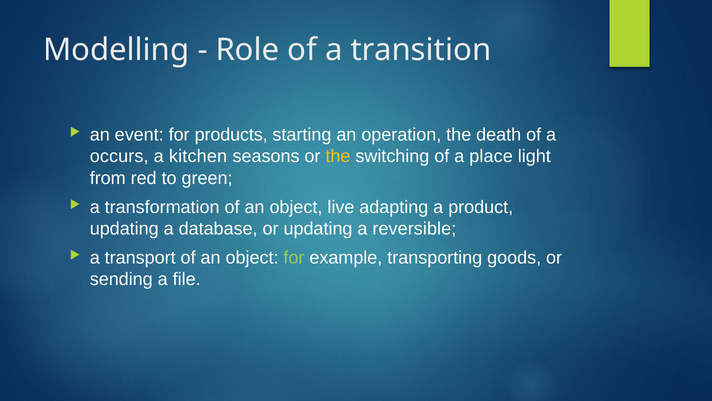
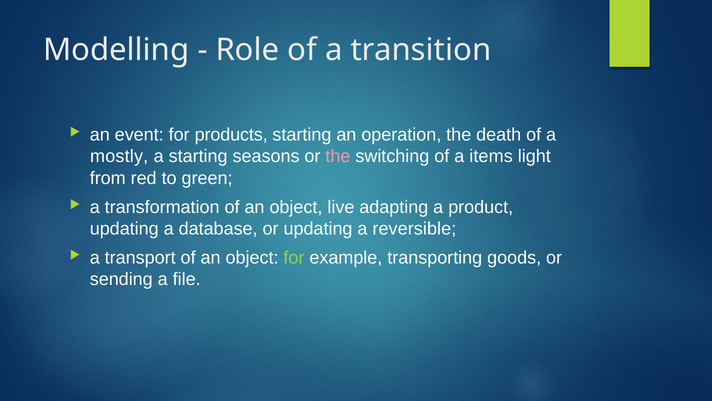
occurs: occurs -> mostly (119, 156)
a kitchen: kitchen -> starting (198, 156)
the colour: yellow -> pink (338, 156)
place: place -> items (491, 156)
